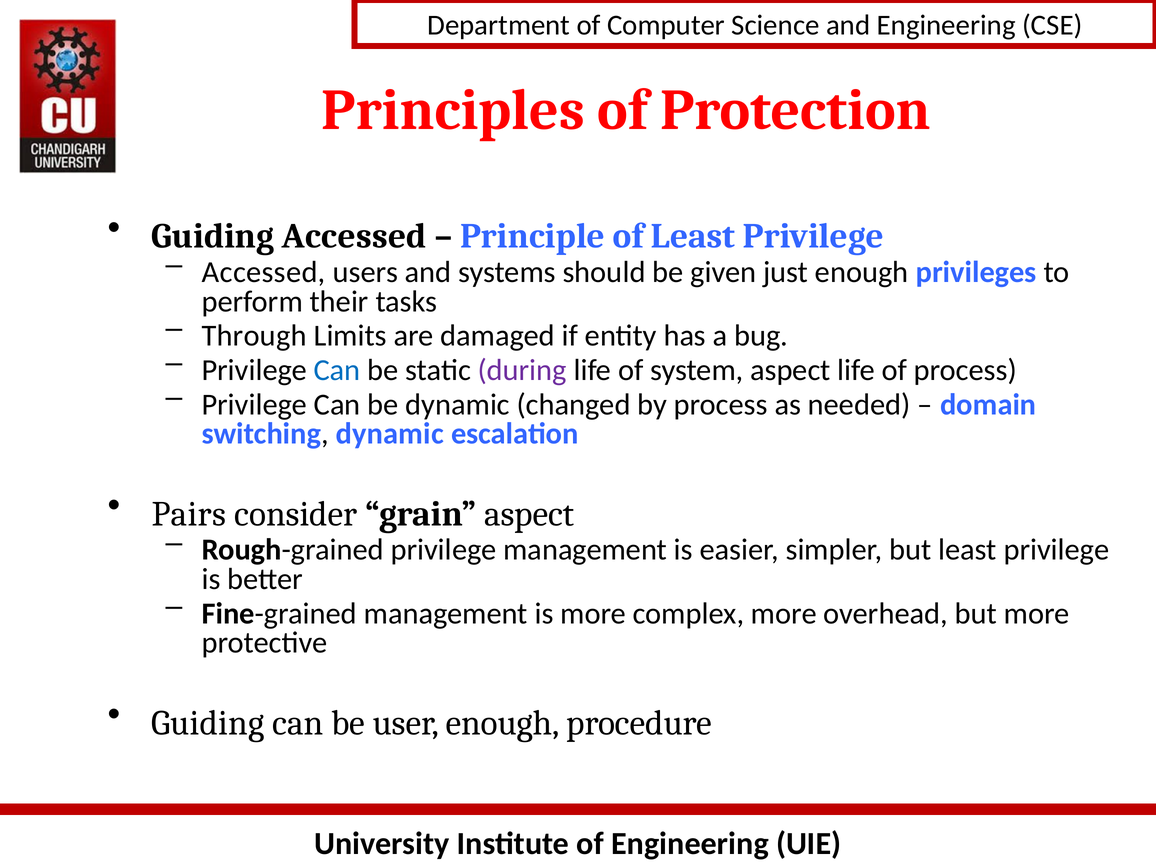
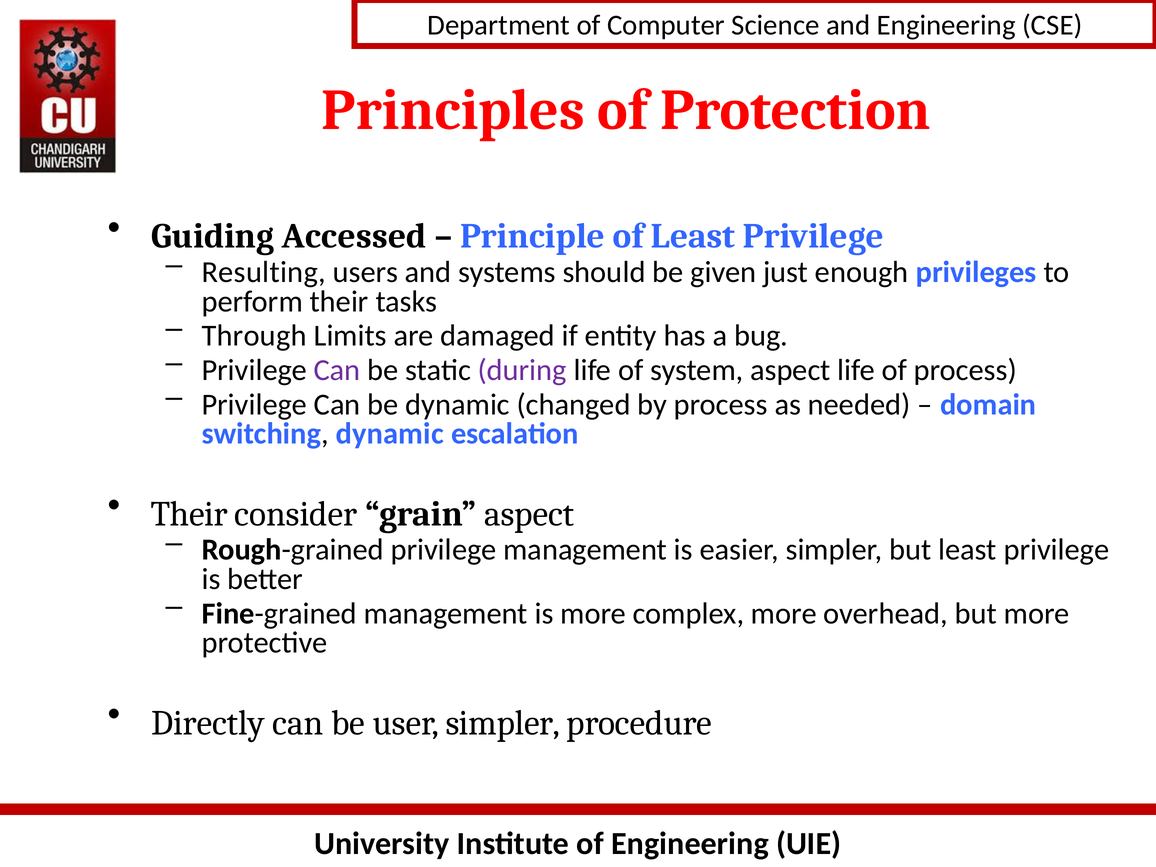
Accessed: Accessed -> Resulting (264, 272)
Can colour: blue -> purple (337, 370)
Pairs: Pairs -> Their (189, 514)
Guiding: Guiding -> Directly (208, 723)
user enough: enough -> simpler (503, 723)
